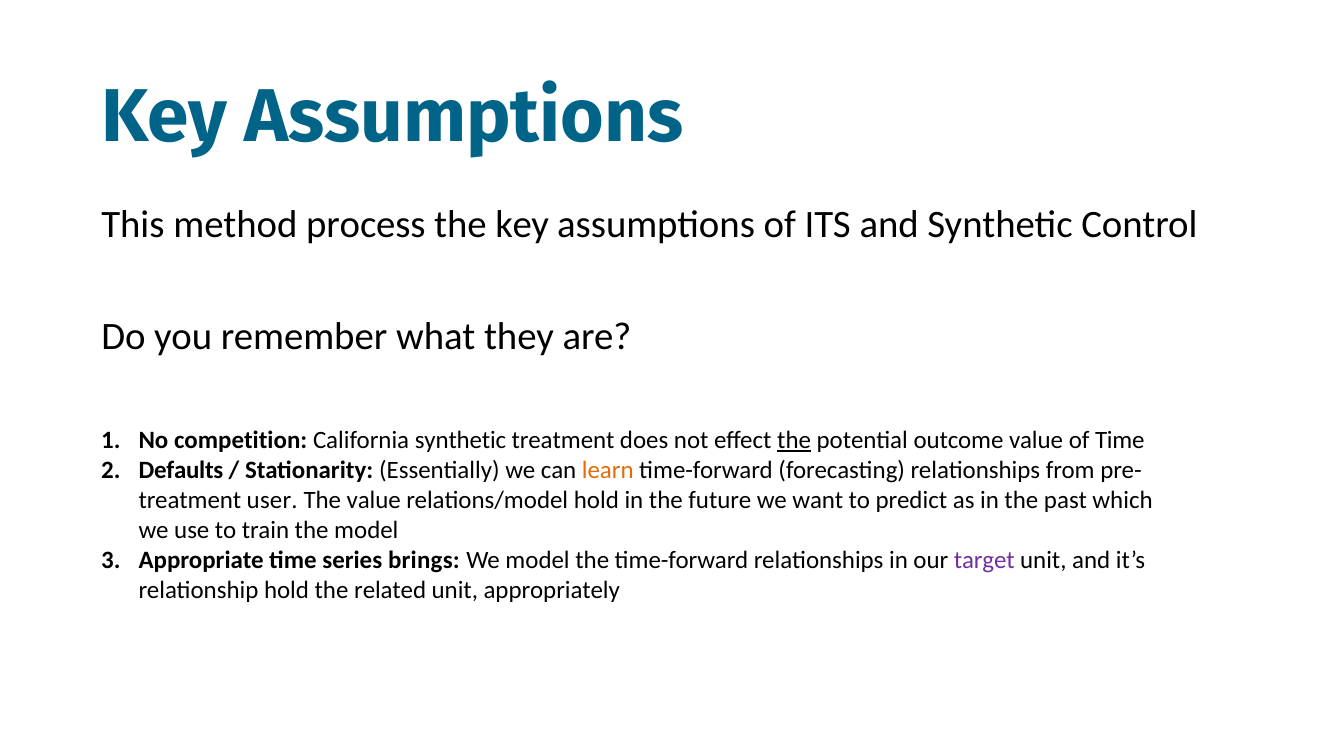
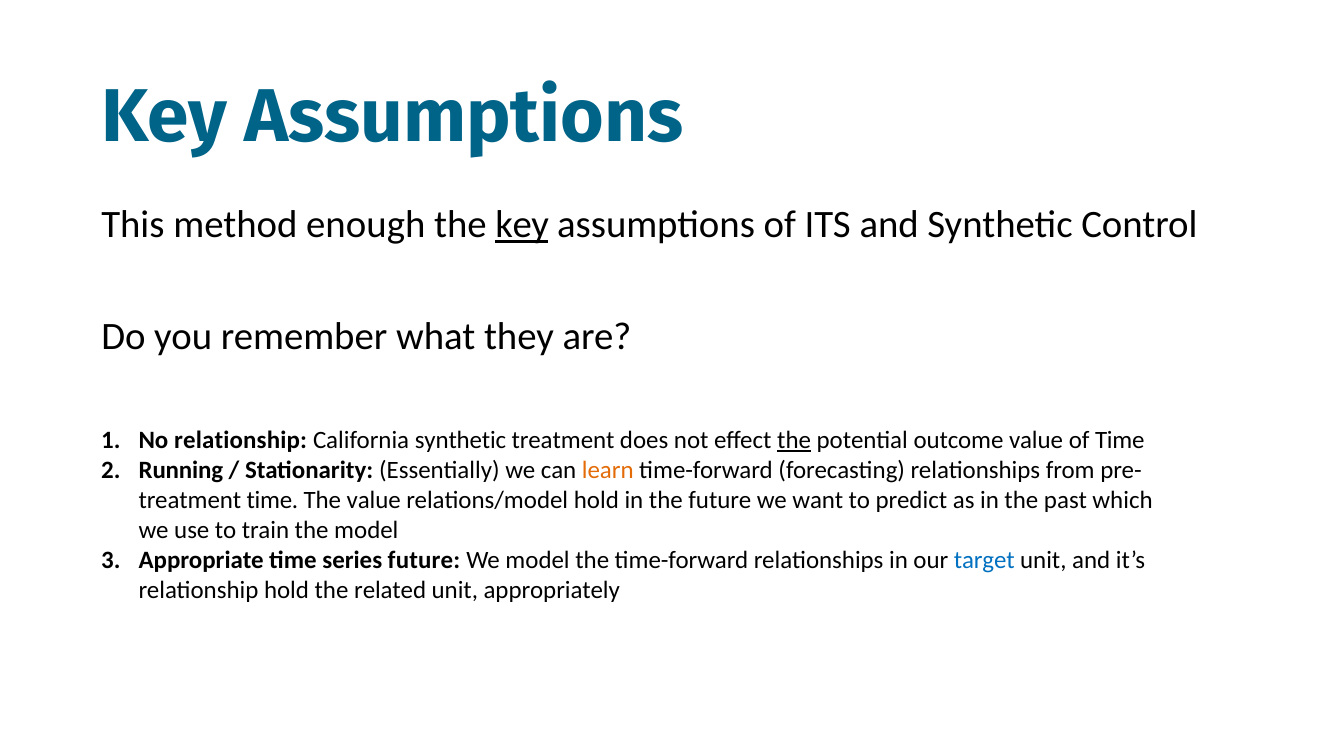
process: process -> enough (366, 225)
key underline: none -> present (522, 225)
No competition: competition -> relationship (241, 440)
Defaults: Defaults -> Running (181, 470)
treatment user: user -> time (272, 500)
series brings: brings -> future (424, 560)
target colour: purple -> blue (984, 560)
